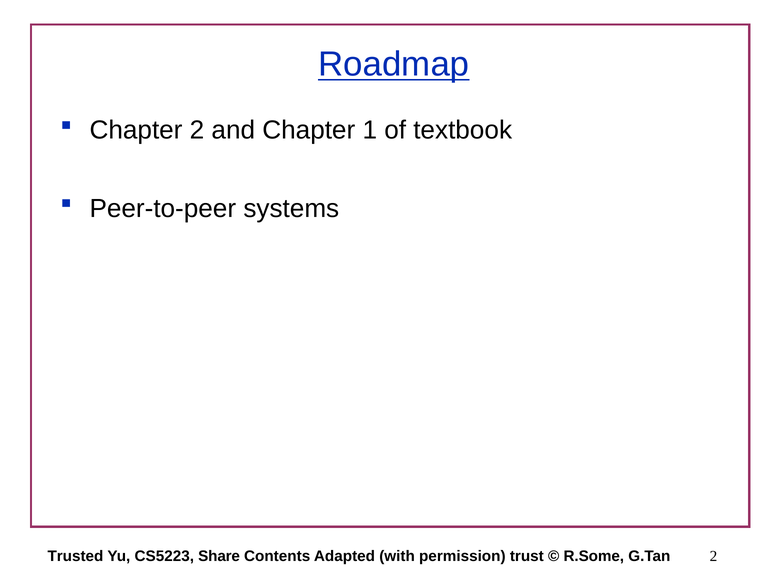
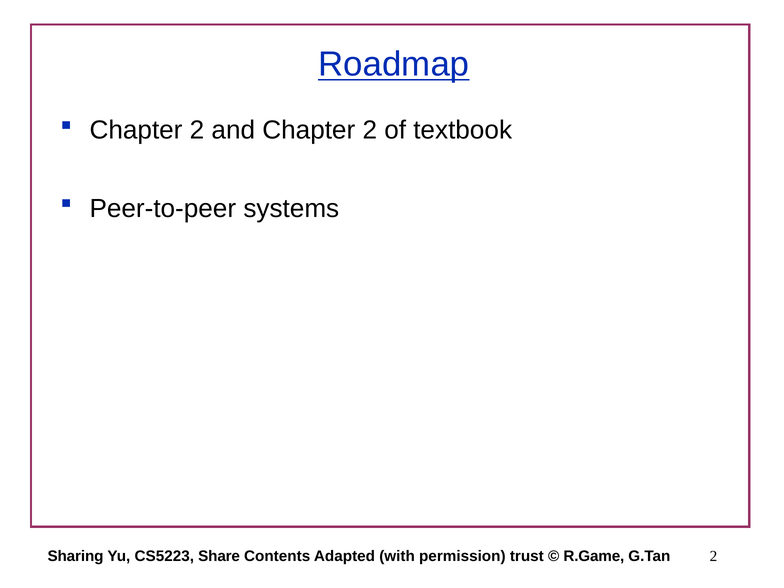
and Chapter 1: 1 -> 2 (370, 130)
Trusted: Trusted -> Sharing (76, 556)
R.Some: R.Some -> R.Game (594, 556)
